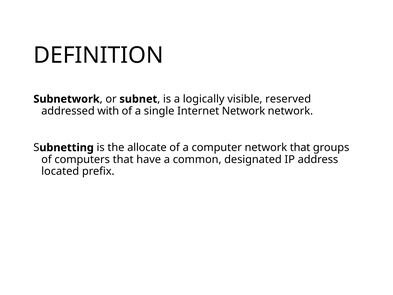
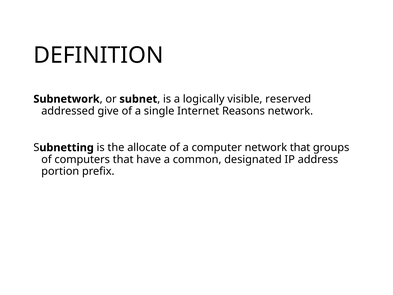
with: with -> give (108, 111)
Internet Network: Network -> Reasons (243, 111)
located: located -> portion (60, 171)
